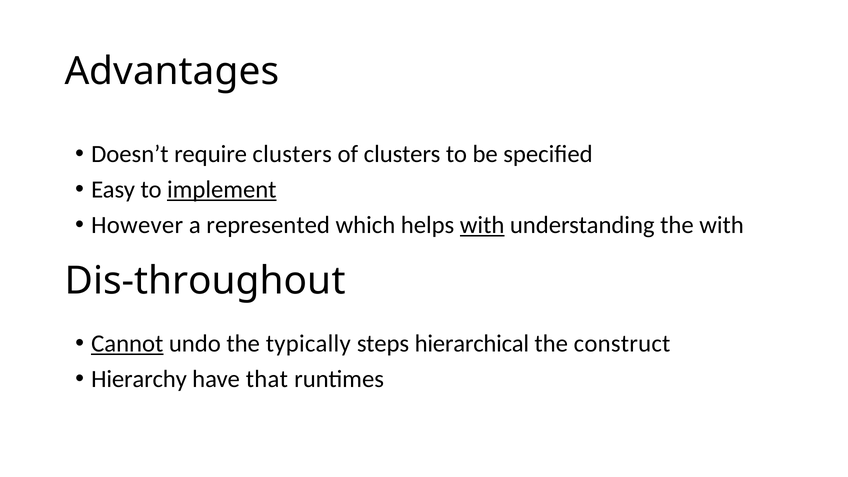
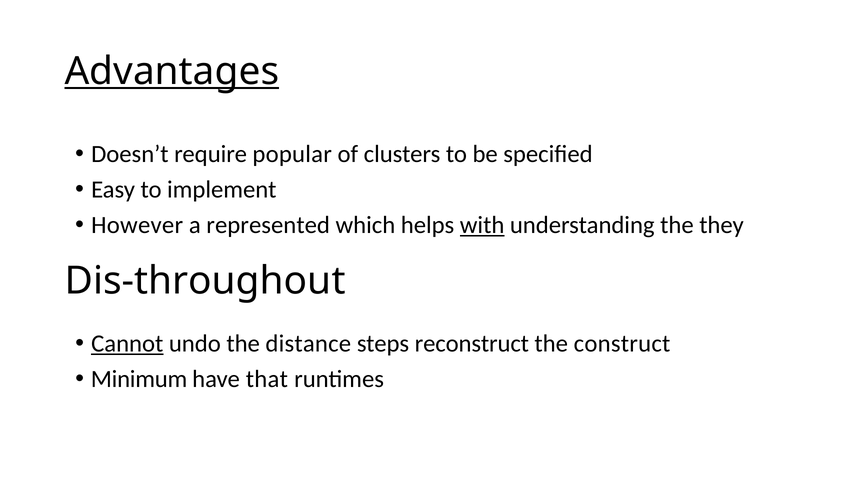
Advantages underline: none -> present (172, 71)
require clusters: clusters -> popular (292, 154)
implement underline: present -> none (222, 189)
the with: with -> they (722, 225)
typically: typically -> distance (308, 344)
hierarchical: hierarchical -> reconstruct (472, 344)
Hierarchy: Hierarchy -> Minimum (139, 379)
